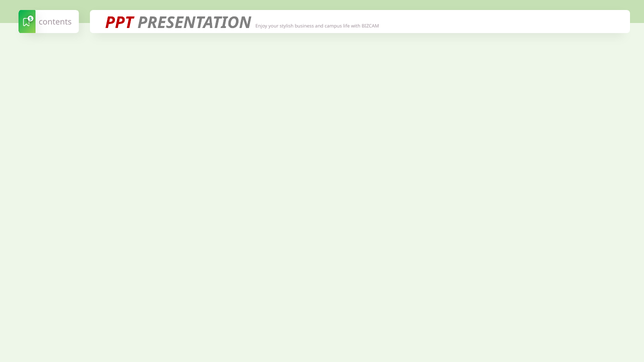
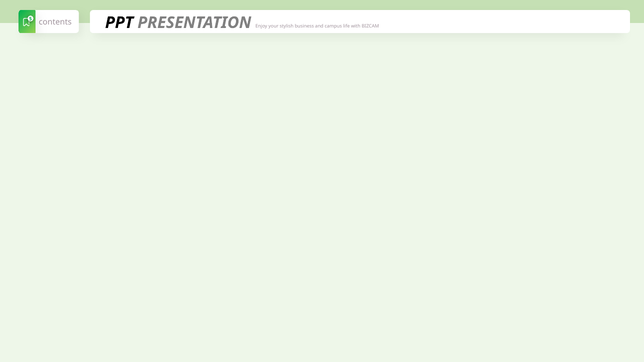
PPT colour: red -> black (119, 23)
